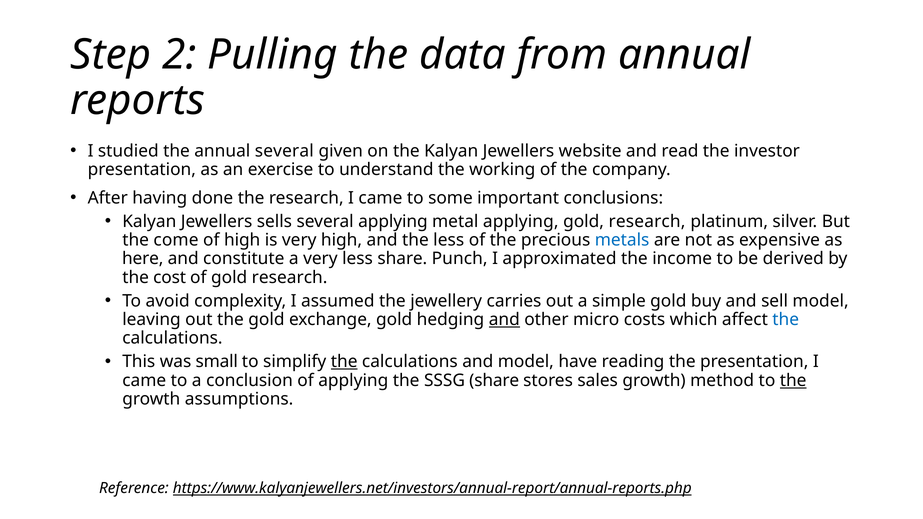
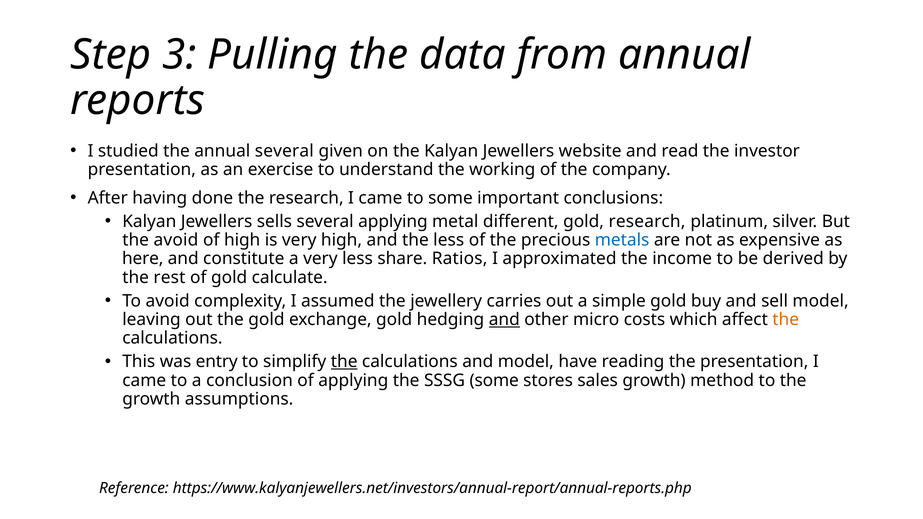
2: 2 -> 3 (179, 55)
metal applying: applying -> different (521, 221)
the come: come -> avoid (176, 240)
Punch: Punch -> Ratios (460, 259)
cost: cost -> rest (169, 278)
of gold research: research -> calculate (290, 278)
the colour: blue -> orange (786, 320)
small: small -> entry (217, 362)
SSSG share: share -> some (494, 381)
the underline: present -> none (793, 381)
https://www.kalyanjewellers.net/investors/annual-report/annual-reports.php underline: present -> none (432, 489)
